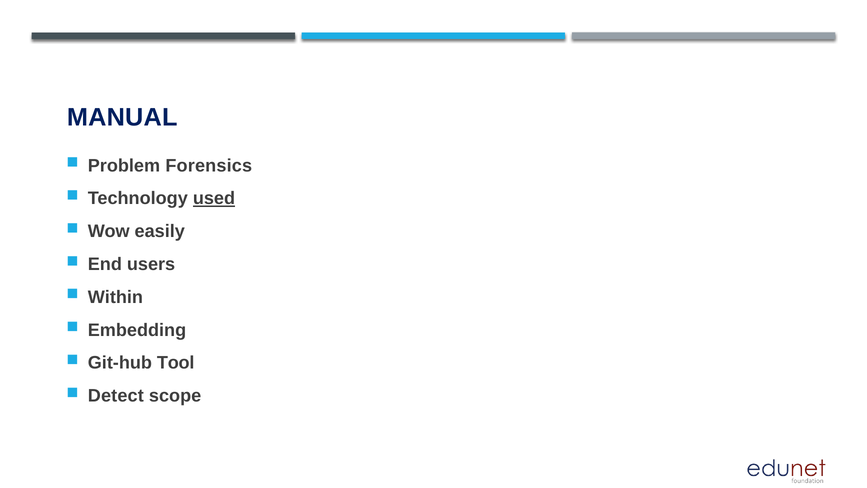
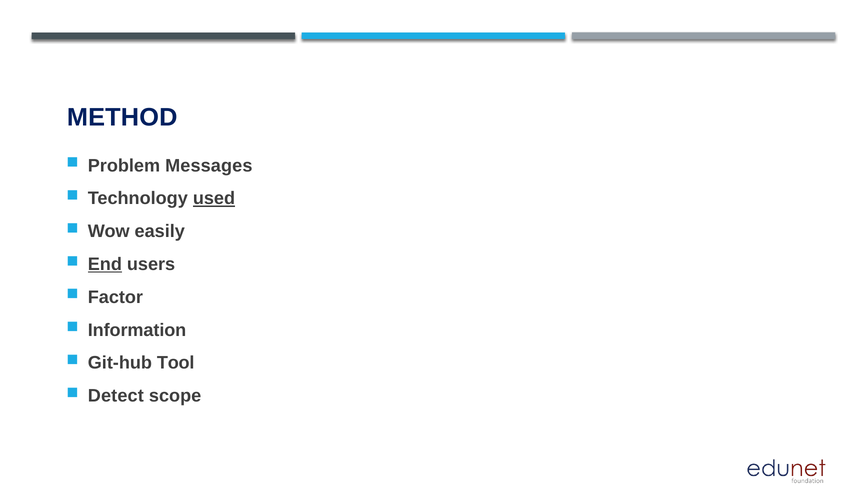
MANUAL: MANUAL -> METHOD (122, 117)
Forensics: Forensics -> Messages (209, 166)
End underline: none -> present (105, 264)
Within: Within -> Factor (115, 297)
Embedding: Embedding -> Information (137, 330)
